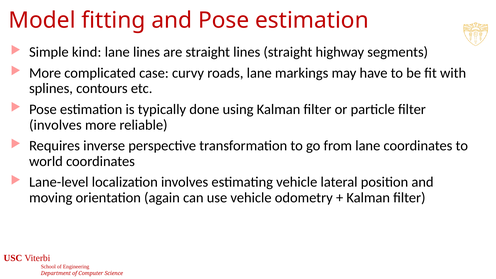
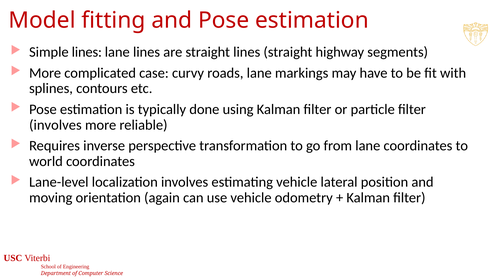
Simple kind: kind -> lines (87, 52)
